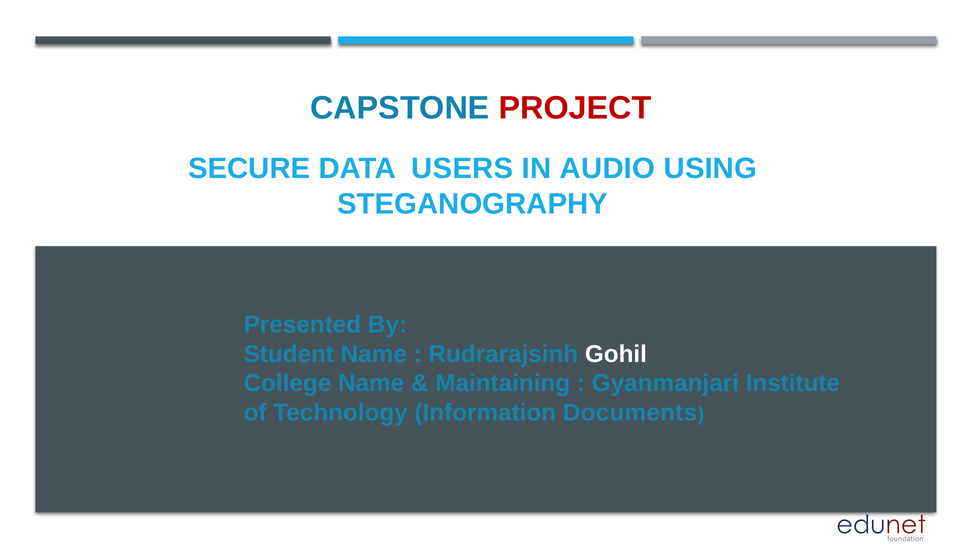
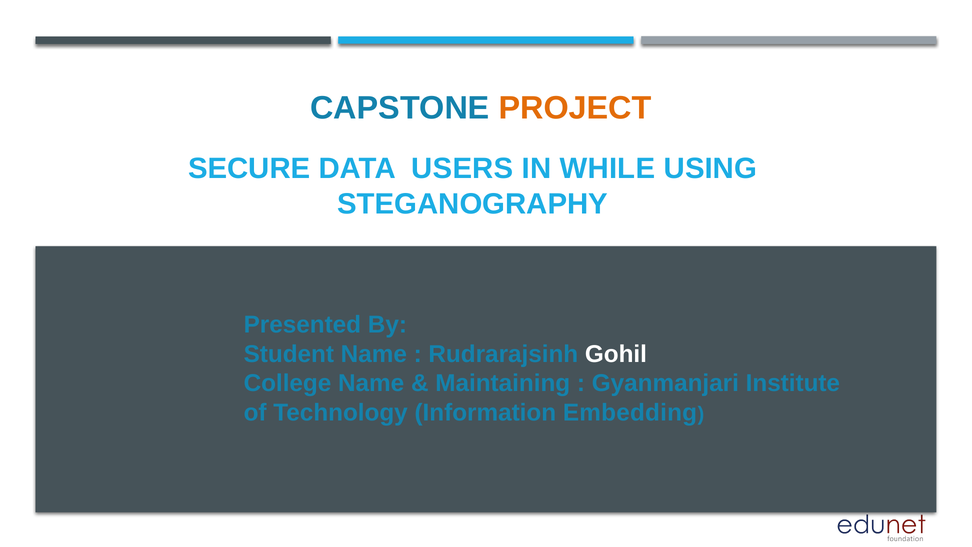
PROJECT colour: red -> orange (575, 108)
AUDIO: AUDIO -> WHILE (607, 169)
Documents: Documents -> Embedding (630, 412)
